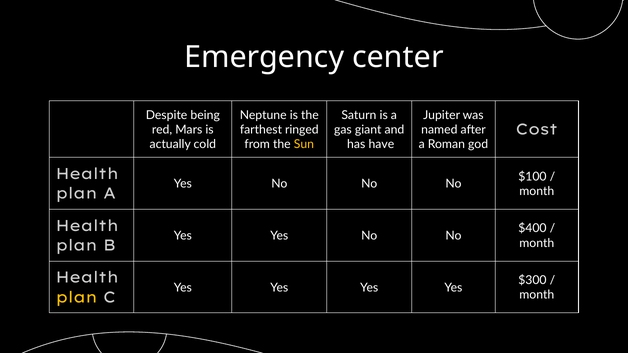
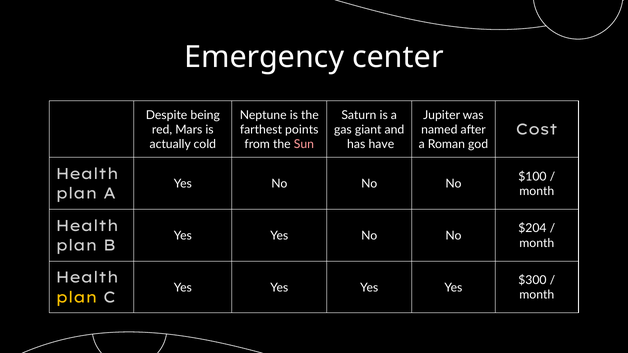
ringed: ringed -> points (302, 130)
Sun colour: yellow -> pink (304, 145)
$400: $400 -> $204 (532, 229)
